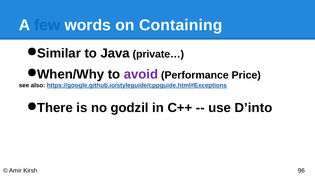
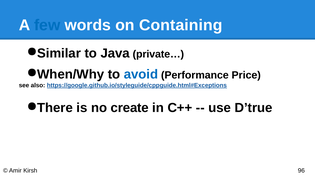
avoid colour: purple -> blue (141, 74)
godzil: godzil -> create (130, 108)
D’into: D’into -> D’true (253, 108)
